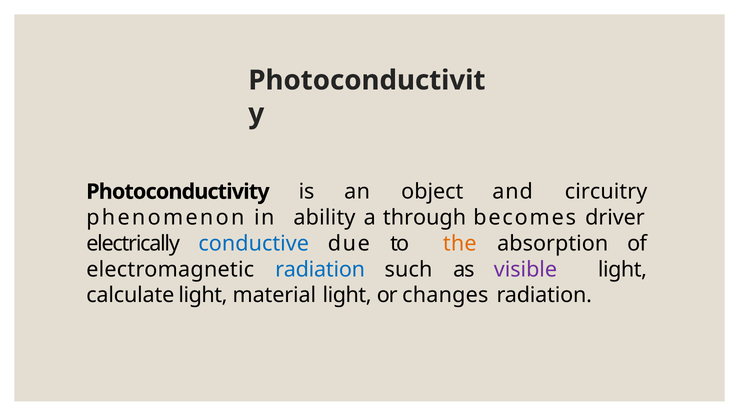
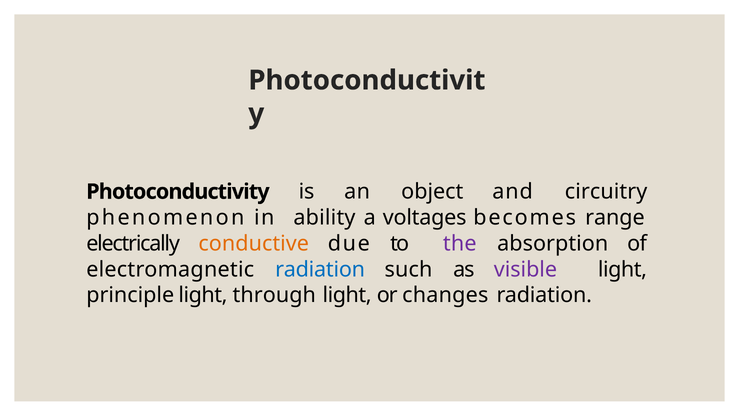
through: through -> voltages (425, 217)
driver: driver -> range (615, 217)
conductive colour: blue -> orange (254, 243)
the colour: orange -> purple (460, 243)
calculate: calculate -> principle (130, 295)
material: material -> through (274, 295)
